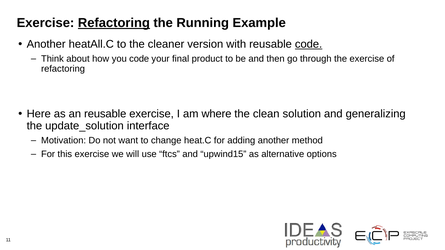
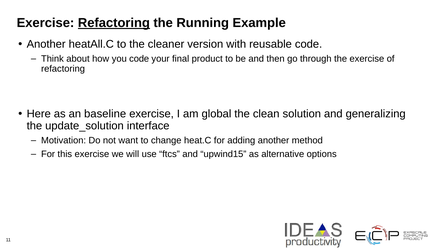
code underline: present -> none (309, 44)
an reusable: reusable -> baseline (105, 114)
where: where -> global (216, 114)
